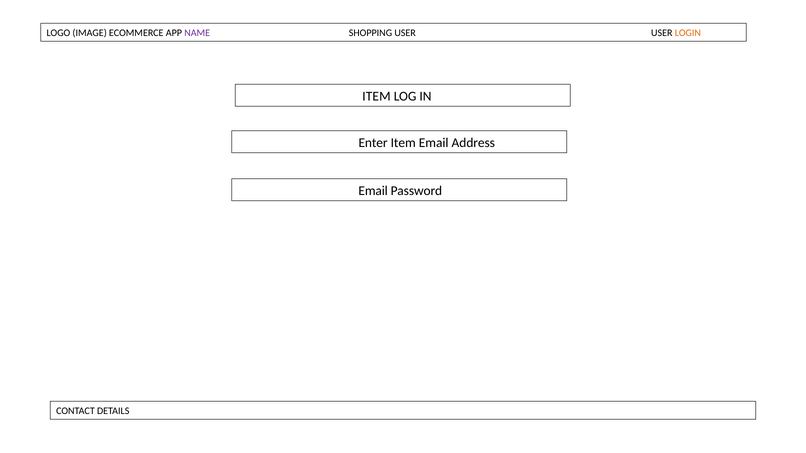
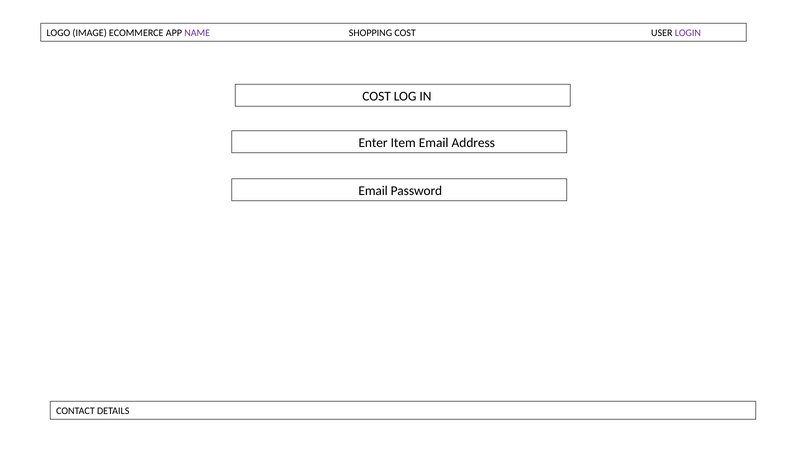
SHOPPING USER: USER -> COST (405, 33)
LOGIN colour: orange -> purple (688, 33)
ITEM: ITEM -> COST (377, 96)
